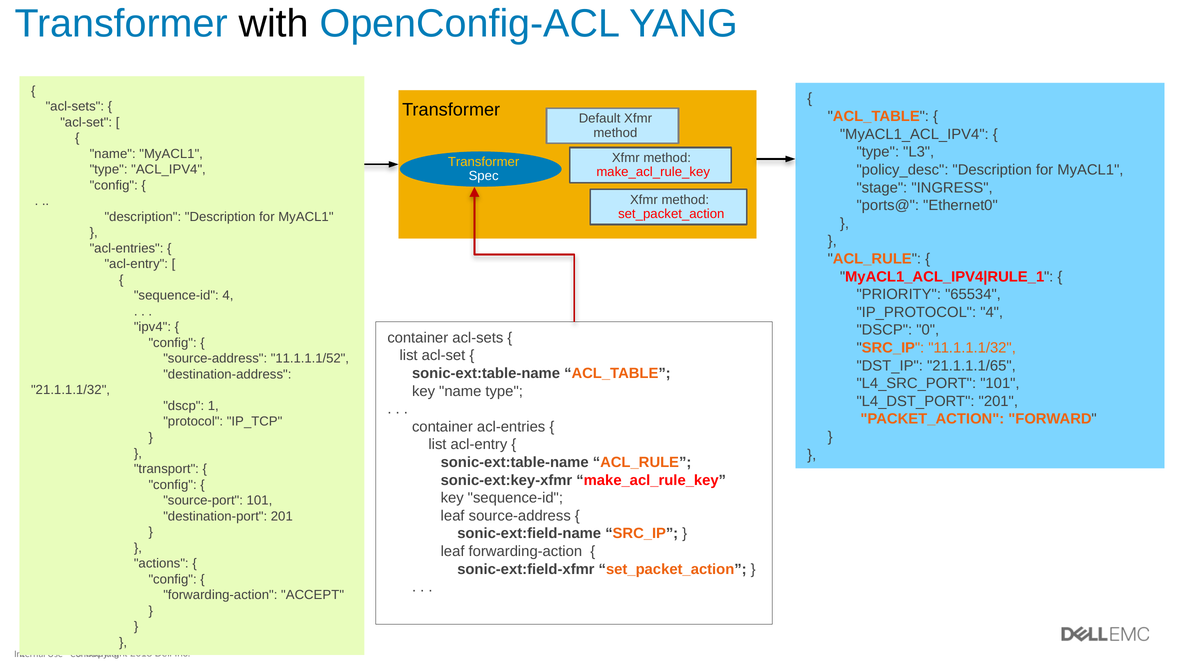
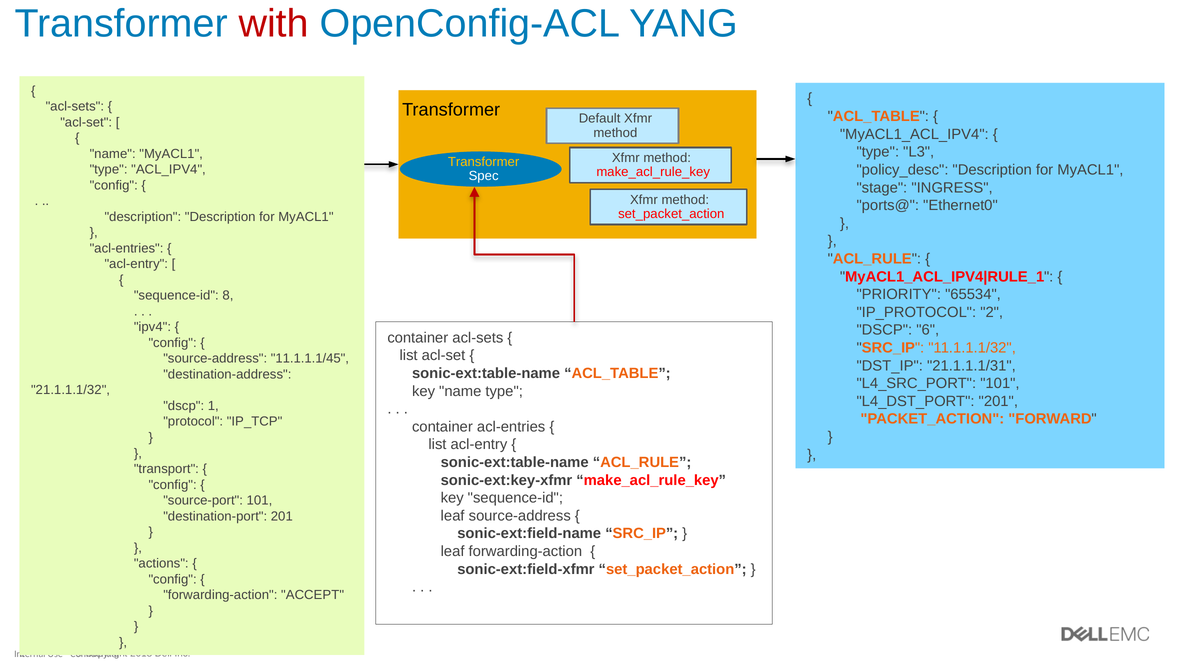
with colour: black -> red (274, 24)
sequence-id 4: 4 -> 8 (228, 296)
IP_PROTOCOL 4: 4 -> 2 (992, 312)
0: 0 -> 6 (928, 330)
11.1.1.1/52: 11.1.1.1/52 -> 11.1.1.1/45 (310, 359)
21.1.1.1/65: 21.1.1.1/65 -> 21.1.1.1/31 (971, 366)
